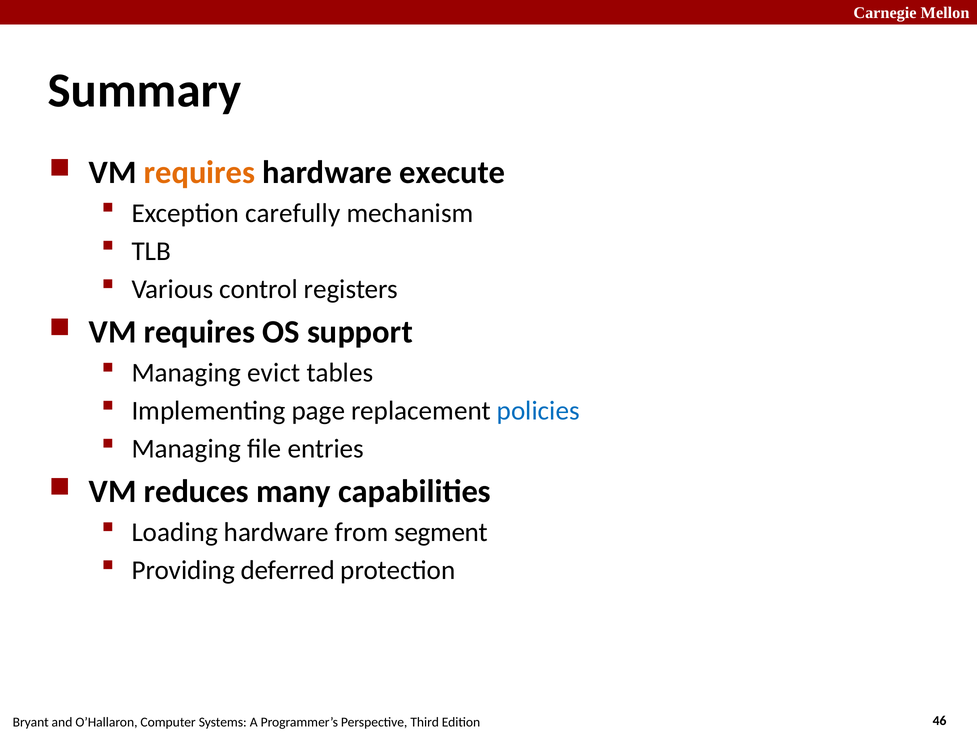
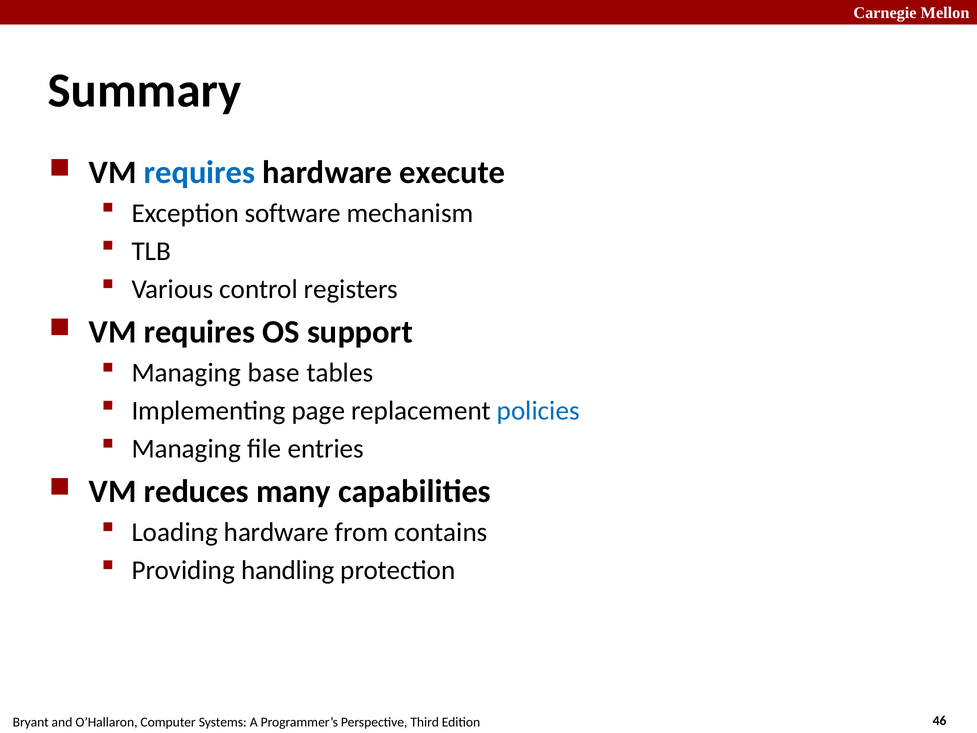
requires colour: orange -> blue (200, 172)
carefully: carefully -> software (293, 213)
evict: evict -> base (274, 373)
segment: segment -> contains (441, 532)
deferred: deferred -> handling (288, 570)
